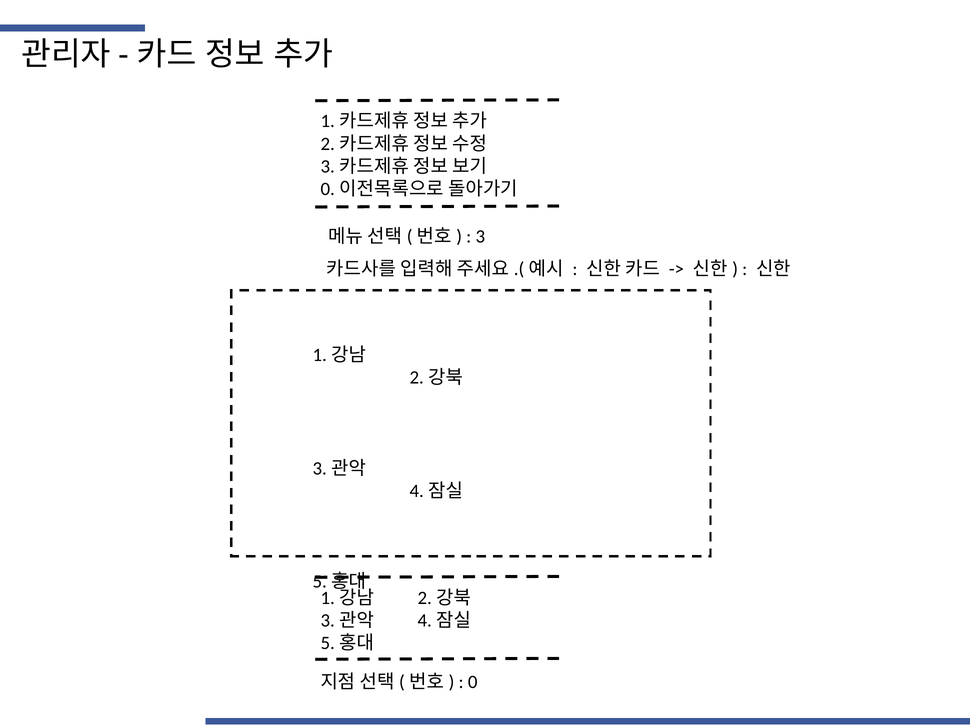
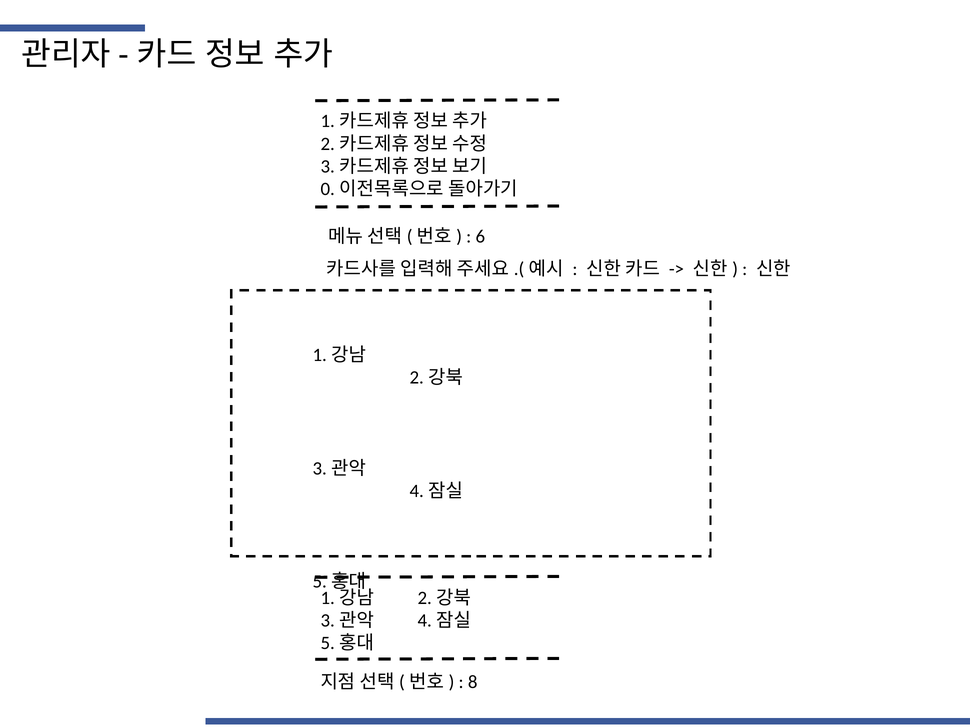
3: 3 -> 6 (480, 237)
0: 0 -> 8 (473, 682)
